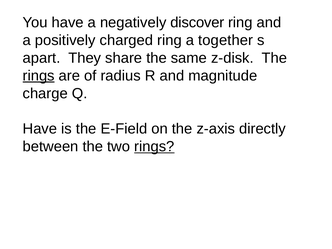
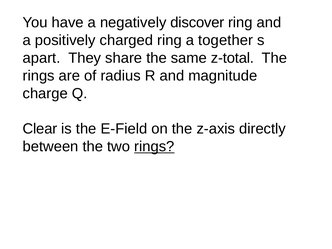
z-disk: z-disk -> z-total (232, 58)
rings underline: present -> none (39, 76)
Have: Have -> Clear (40, 129)
